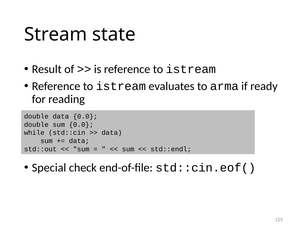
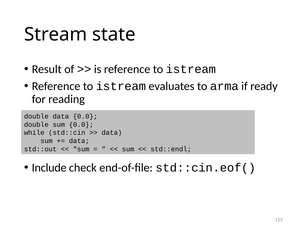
Special: Special -> Include (49, 168)
